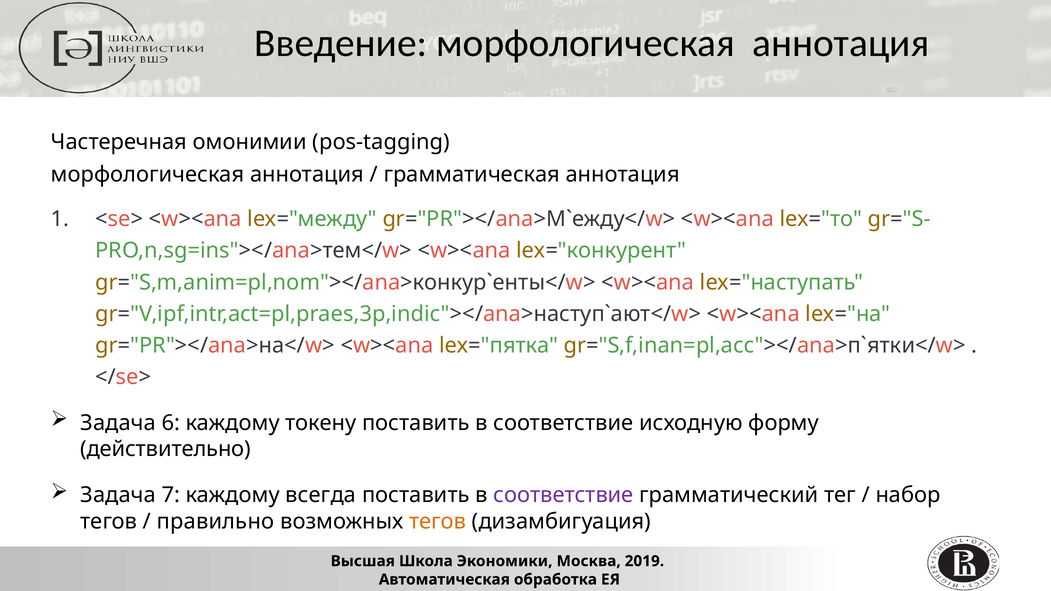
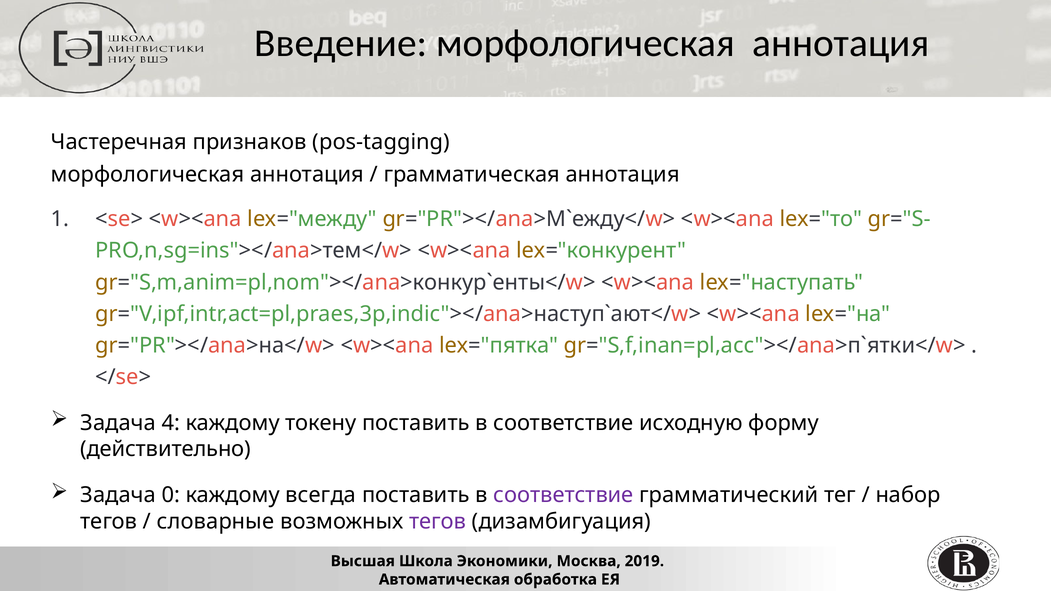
омонимии: омонимии -> признаков (250, 142)
6: 6 -> 4 (171, 423)
7: 7 -> 0 (171, 495)
правильно: правильно -> словарные (216, 522)
тегов colour: orange -> purple (438, 522)
